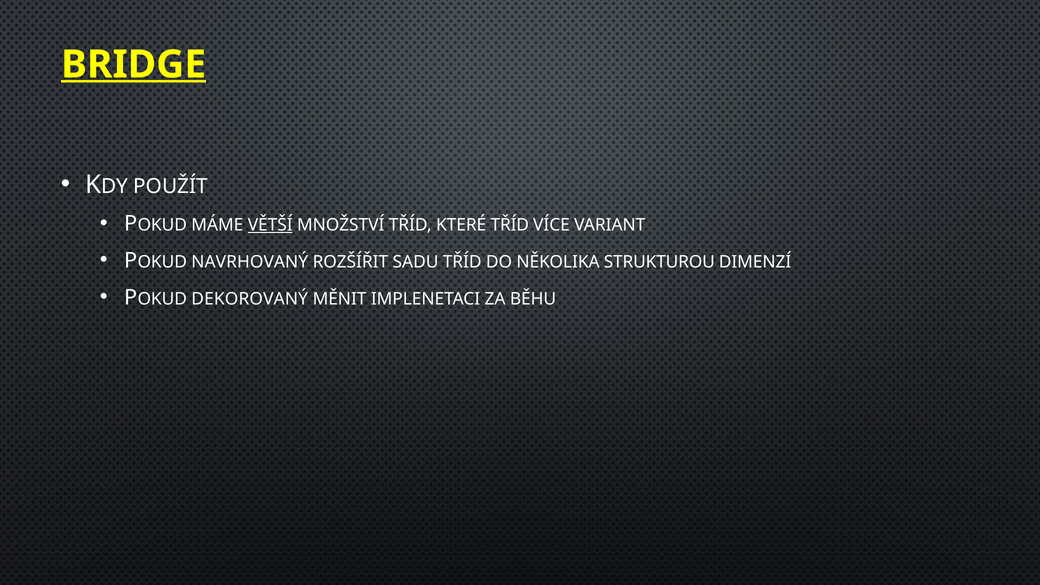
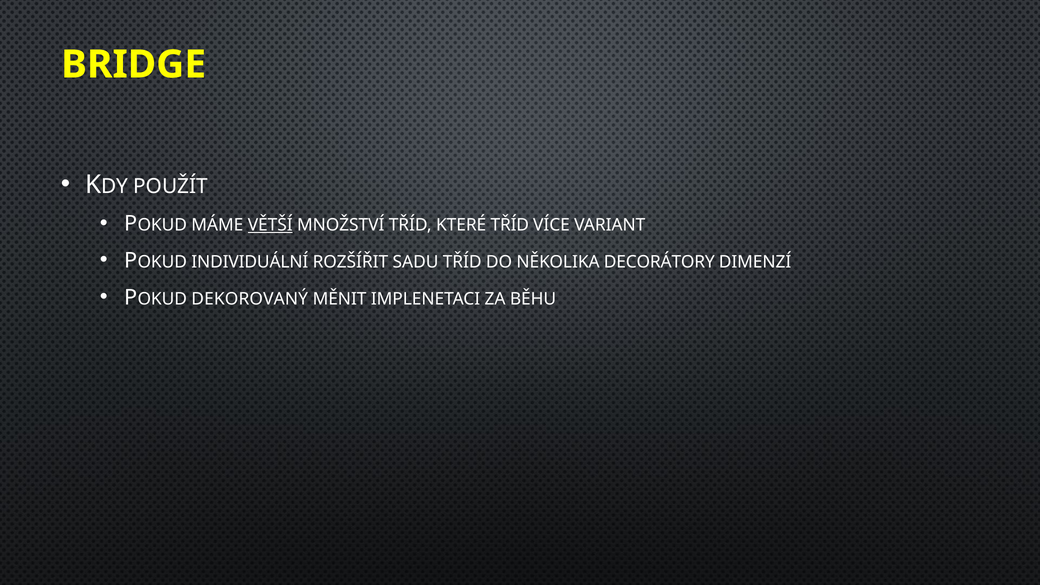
BRIDGE underline: present -> none (134, 65)
NAVRHOVANÝ: NAVRHOVANÝ -> INDIVIDUÁLNÍ (250, 262)
STRUKTUROU: STRUKTUROU -> DECORÁTORY (659, 262)
